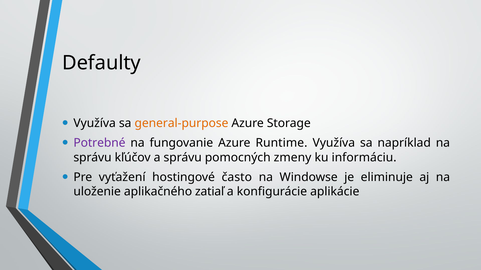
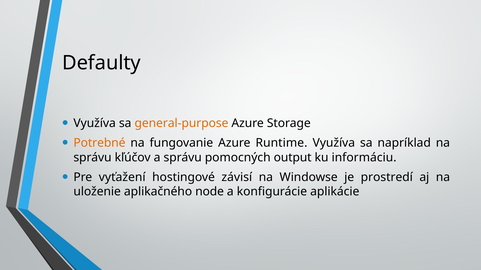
Potrebné colour: purple -> orange (99, 143)
zmeny: zmeny -> output (293, 158)
často: často -> závisí (237, 178)
eliminuje: eliminuje -> prostredí (387, 178)
zatiaľ: zatiaľ -> node (210, 192)
